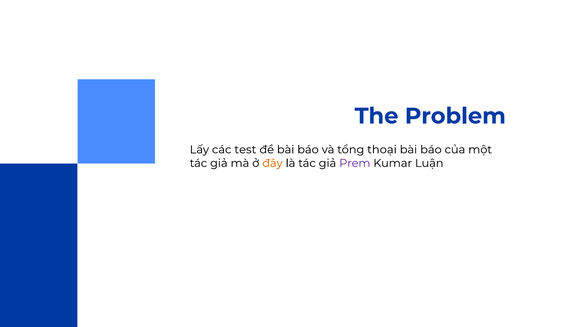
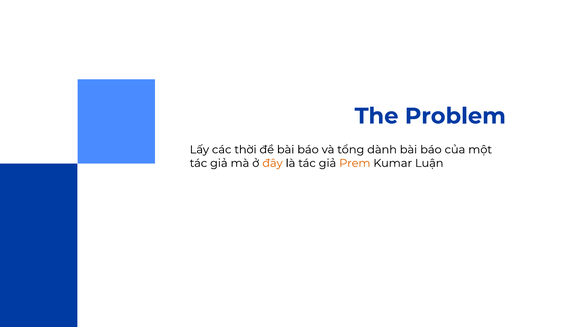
test: test -> thời (245, 150)
thoại: thoại -> dành (382, 150)
Prem colour: purple -> orange (355, 163)
